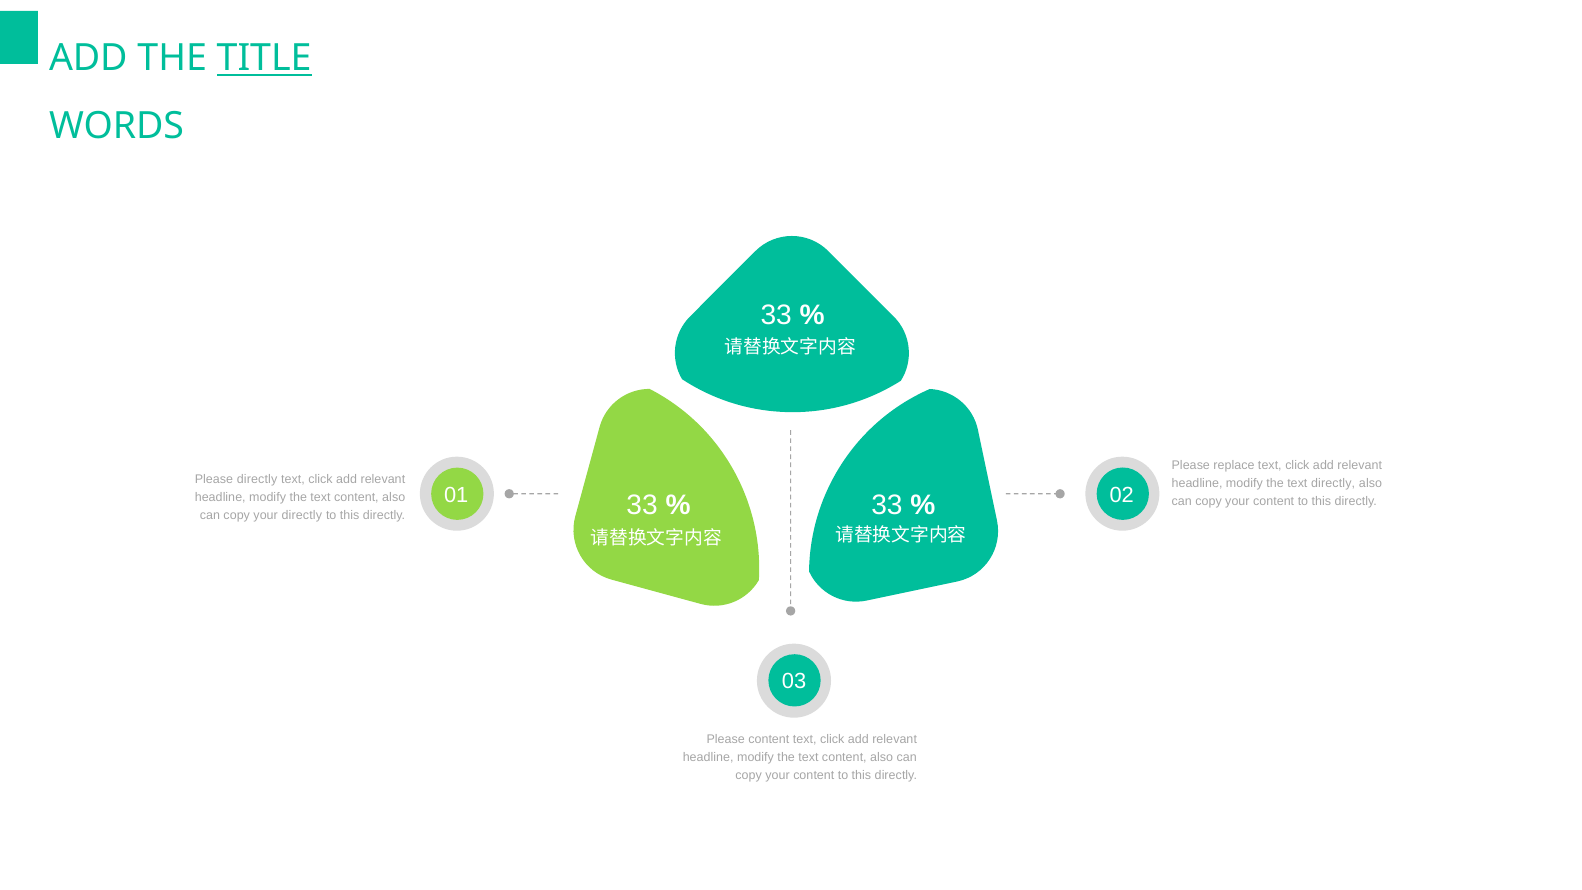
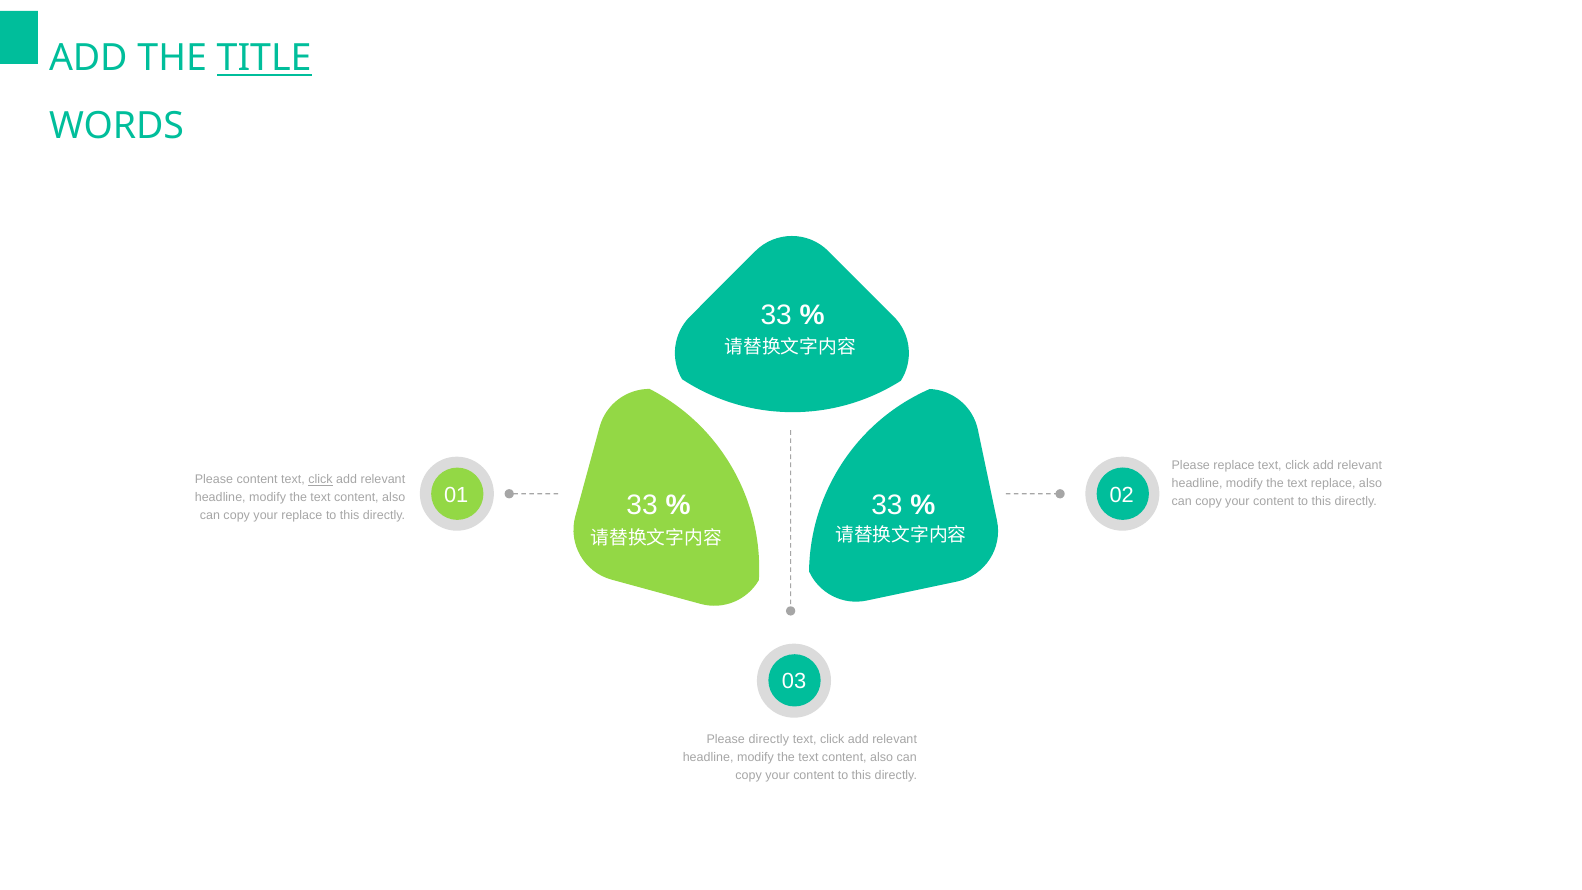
Please directly: directly -> content (257, 480)
click underline: none -> present (321, 480)
text directly: directly -> replace (1333, 484)
your directly: directly -> replace (302, 515)
Please content: content -> directly (769, 739)
